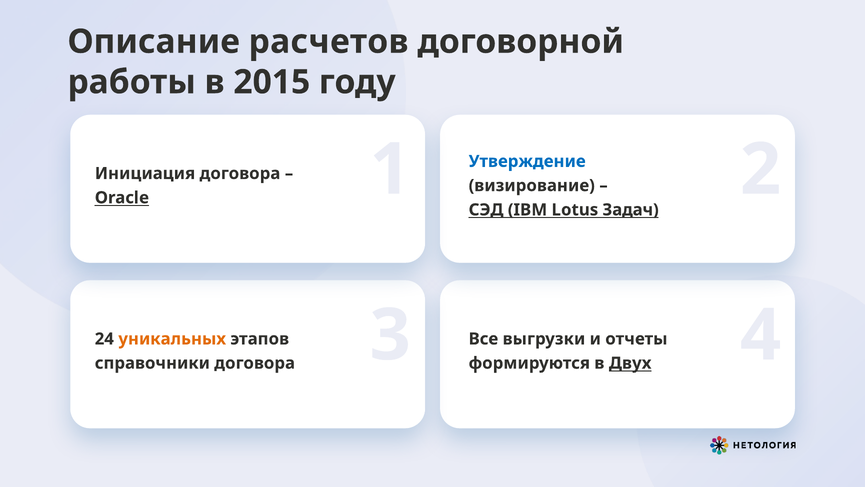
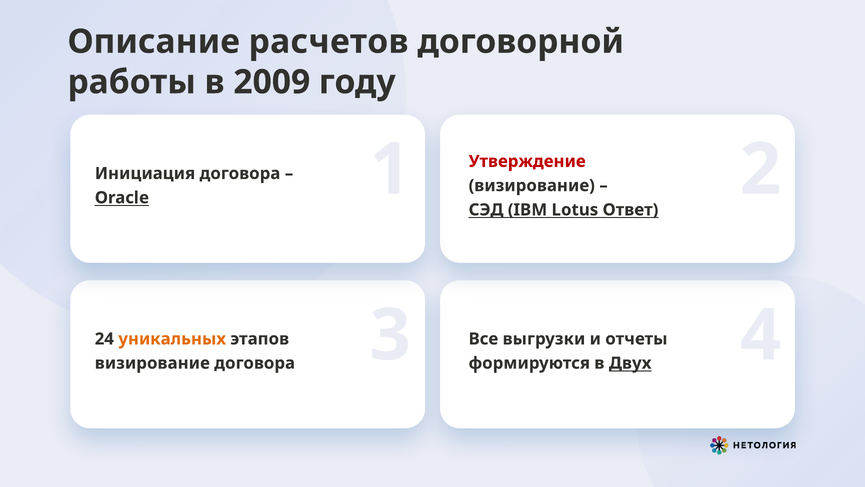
2015: 2015 -> 2009 (272, 82)
Утверждение colour: blue -> red (527, 161)
Задач: Задач -> Ответ (630, 210)
справочники: справочники -> визирование (152, 363)
